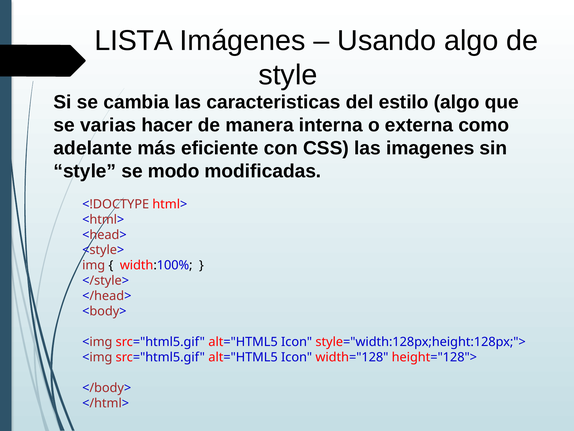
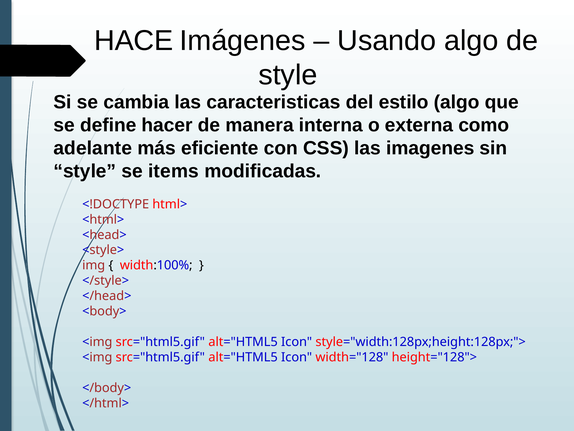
LISTA: LISTA -> HACE (134, 40)
varias: varias -> define (108, 125)
modo: modo -> items (173, 171)
